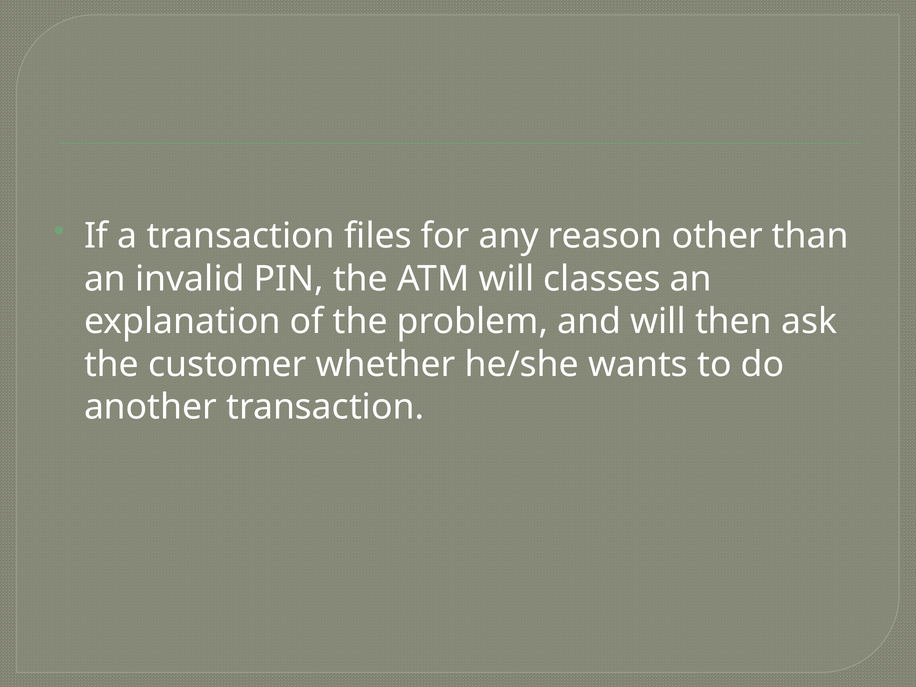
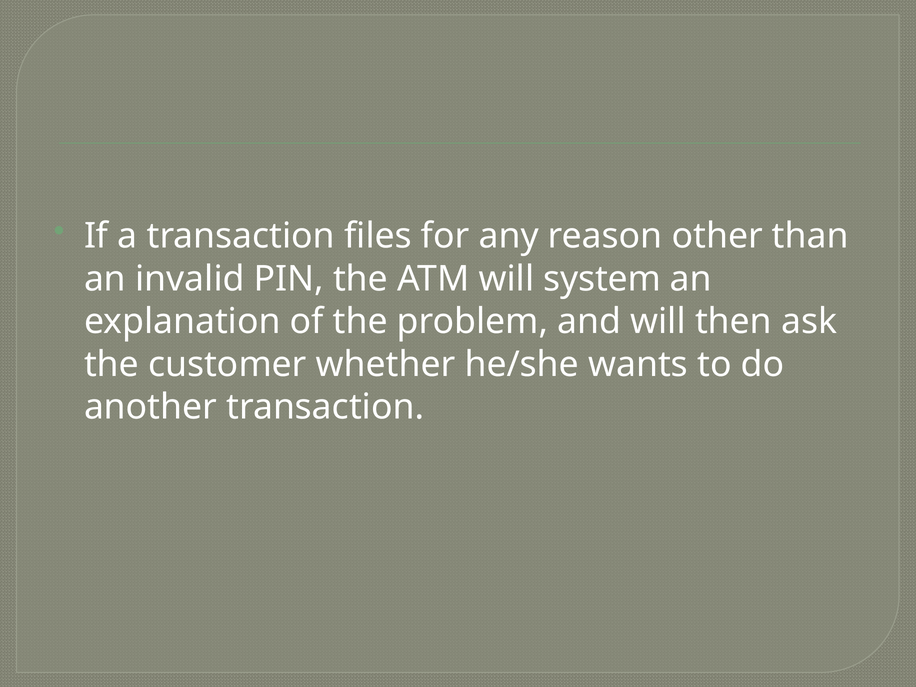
classes: classes -> system (602, 279)
